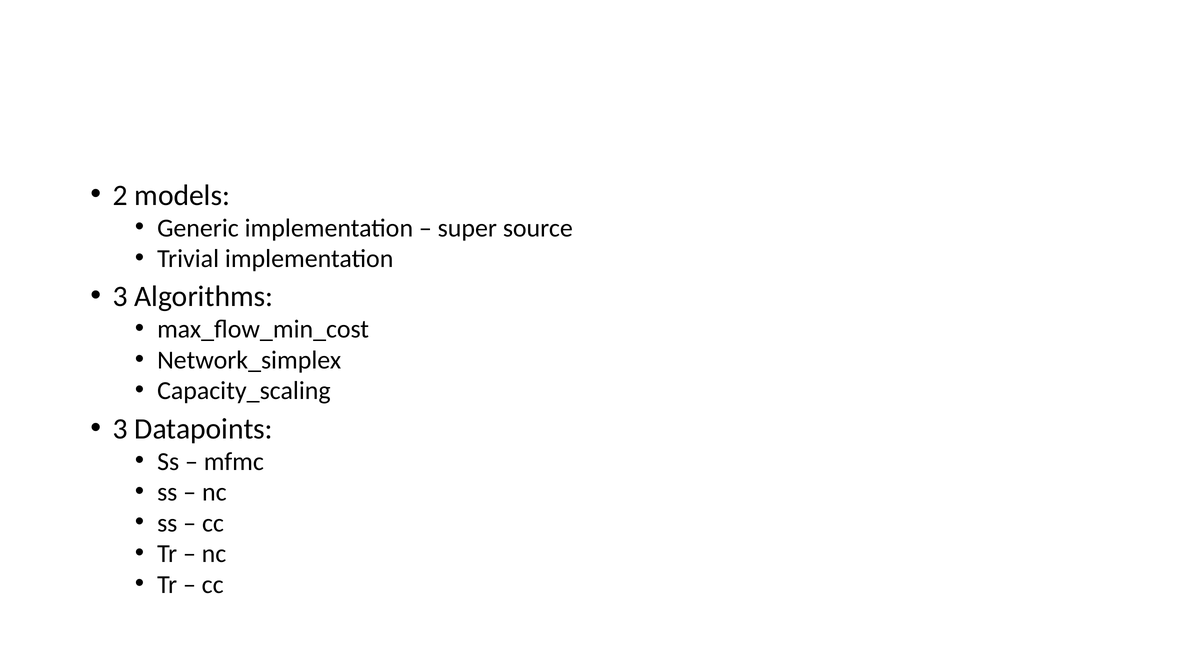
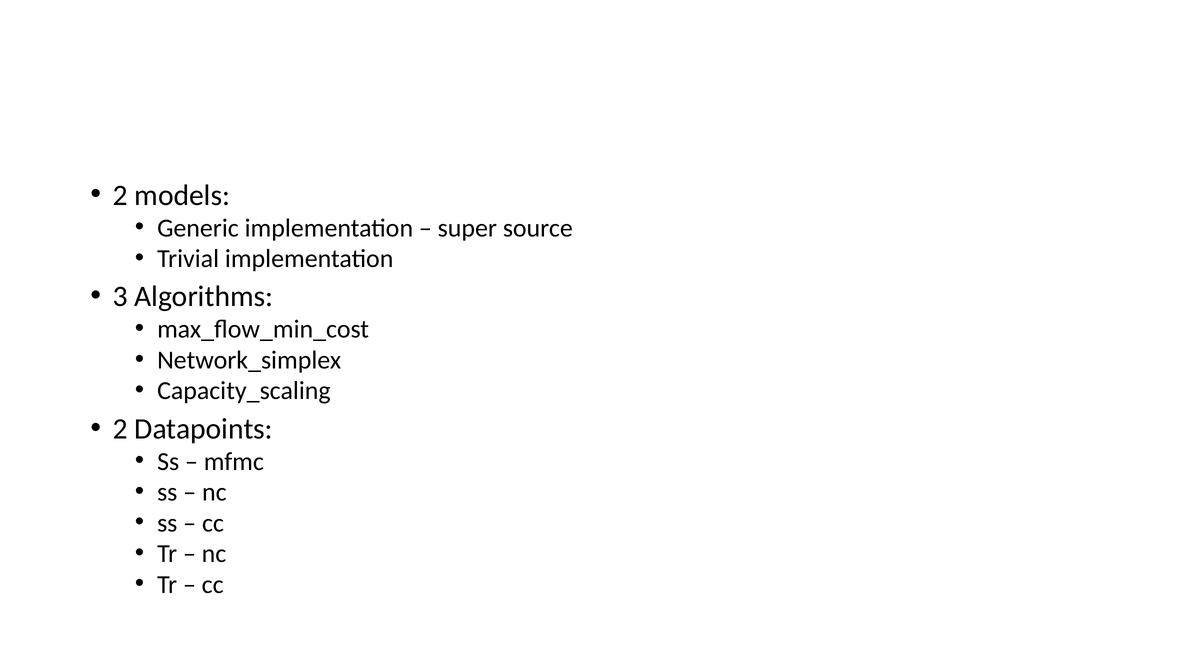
3: 3 -> 2 (120, 429)
